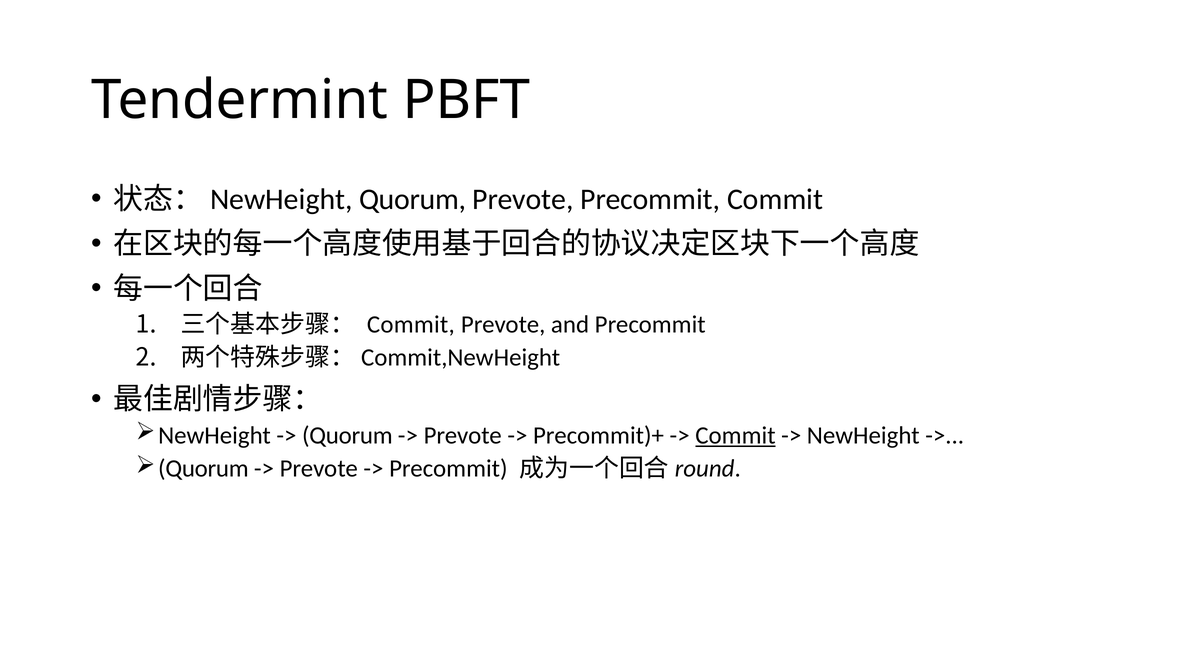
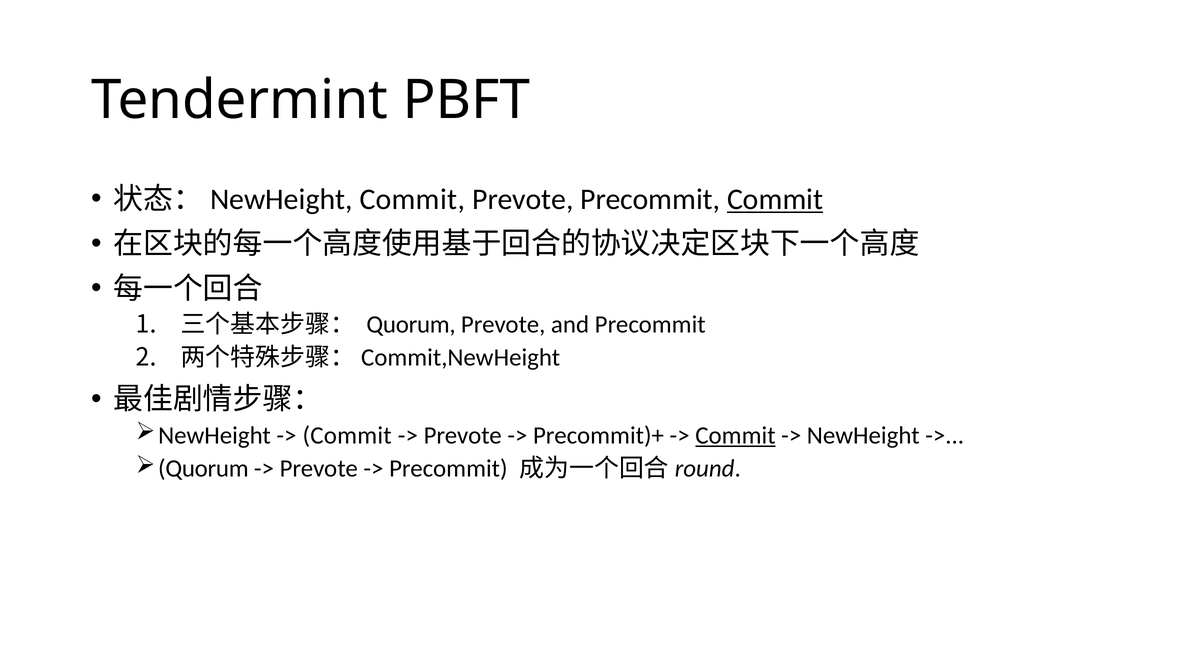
Quorum: Quorum -> Commit (412, 199)
Commit underline: none -> present (775, 199)
Commit: Commit -> Quorum (411, 324)
Quorum: Quorum -> Commit (347, 435)
